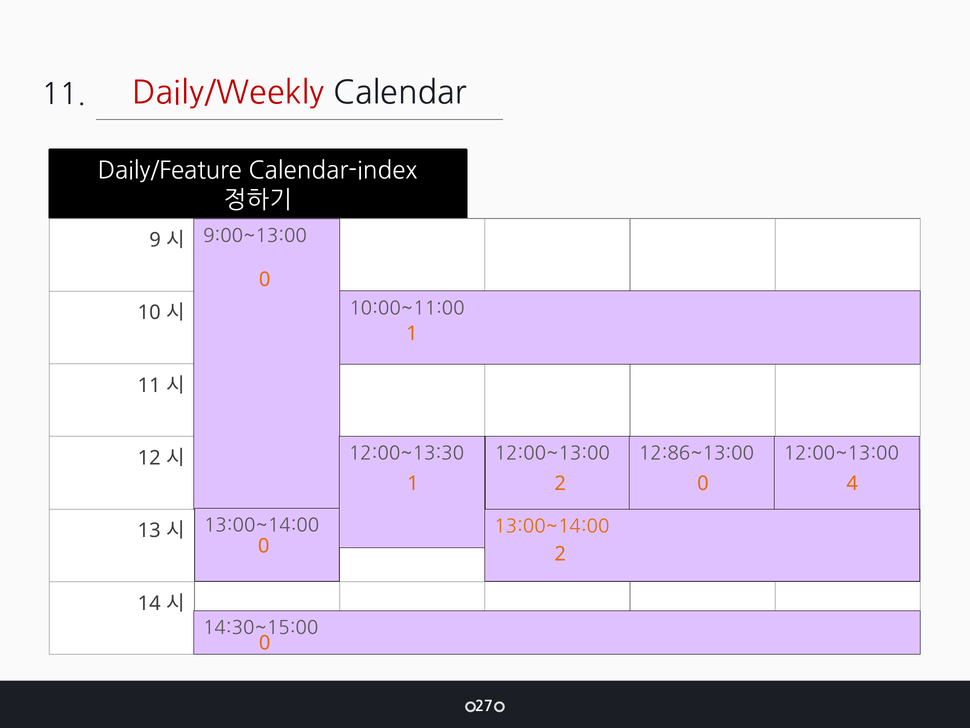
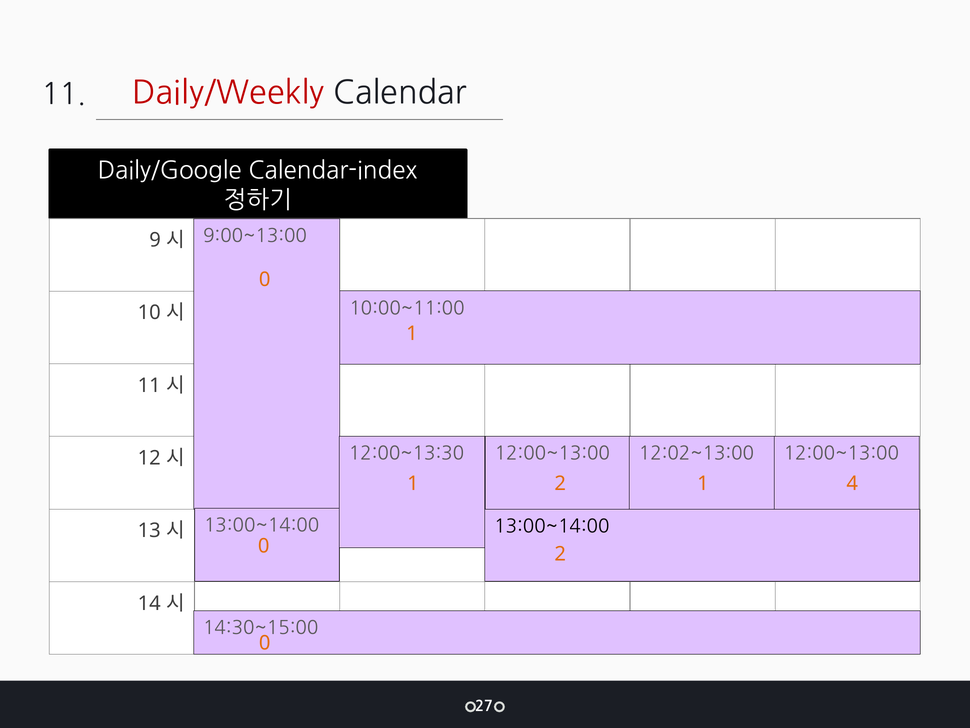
Daily/Feature: Daily/Feature -> Daily/Google (170, 171)
12:86~13:00: 12:86~13:00 -> 12:02~13:00 (696, 453)
1 2 0: 0 -> 1 (703, 483)
13:00~14:00 colour: orange -> black (552, 526)
